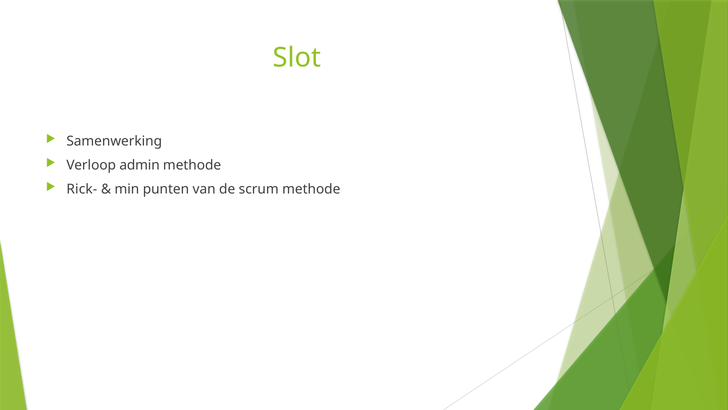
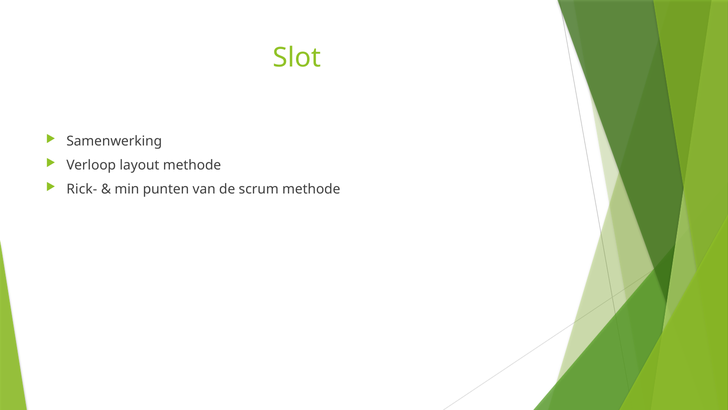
admin: admin -> layout (140, 165)
